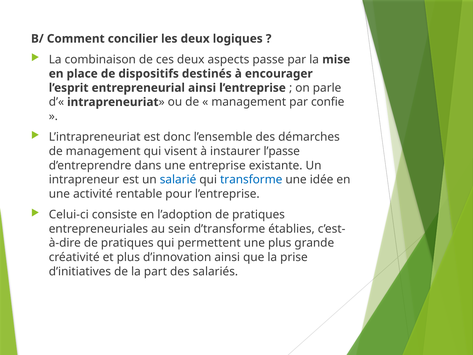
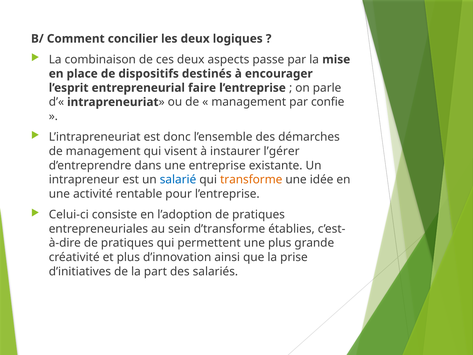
entrepreneurial ainsi: ainsi -> faire (202, 88)
l’passe: l’passe -> l’gérer (282, 151)
transforme colour: blue -> orange (251, 180)
